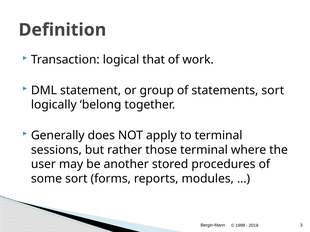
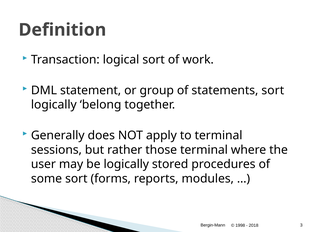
logical that: that -> sort (154, 60)
be another: another -> logically (126, 165)
